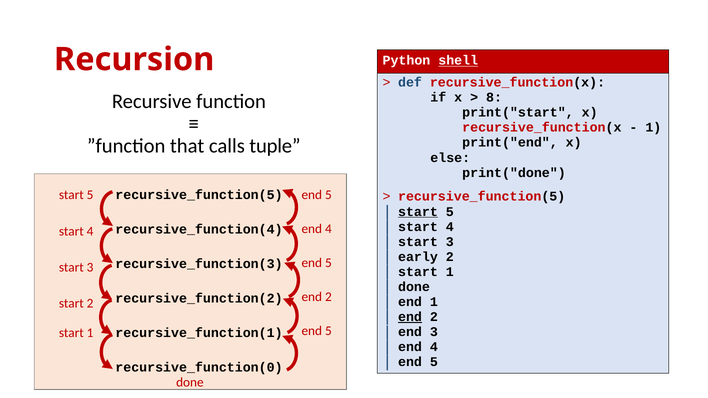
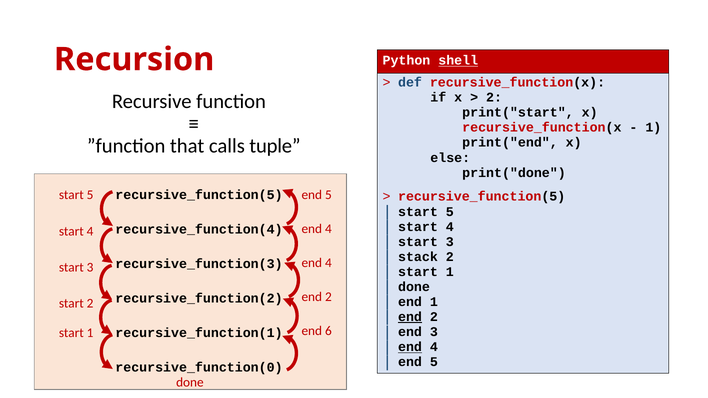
8: 8 -> 2 (494, 98)
start underline: present -> none (418, 212)
early: early -> stack (418, 257)
5: 5 -> 4 (328, 263)
5: 5 -> 6 (328, 331)
end underline: none -> present (410, 347)
